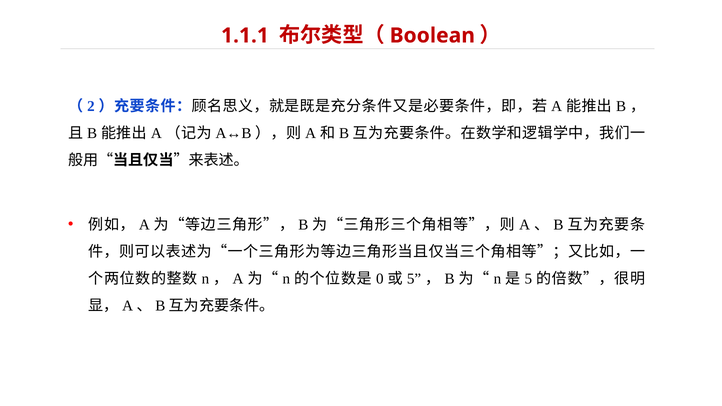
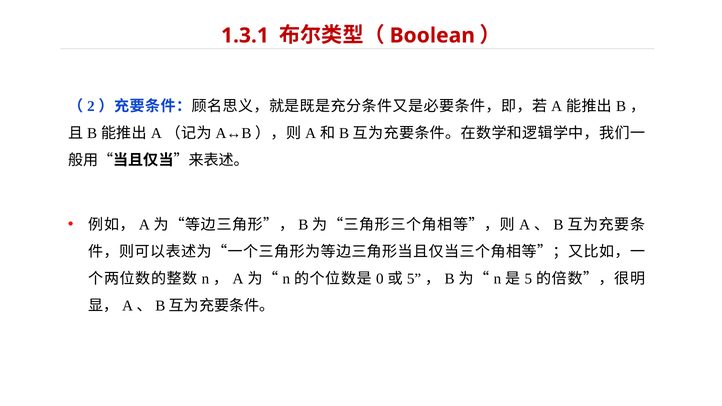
1.1.1: 1.1.1 -> 1.3.1 (245, 36)
